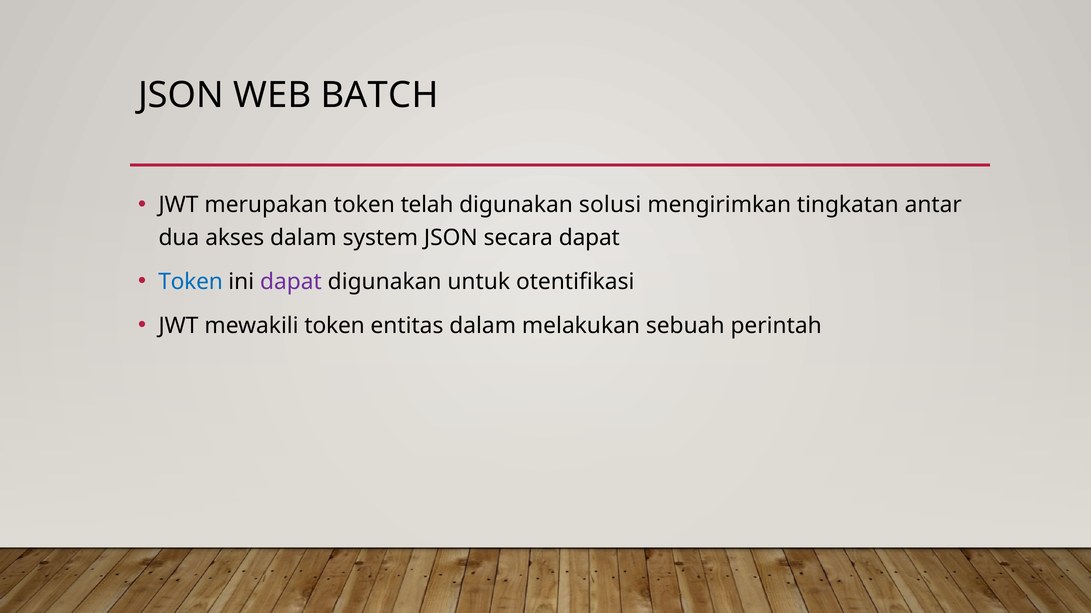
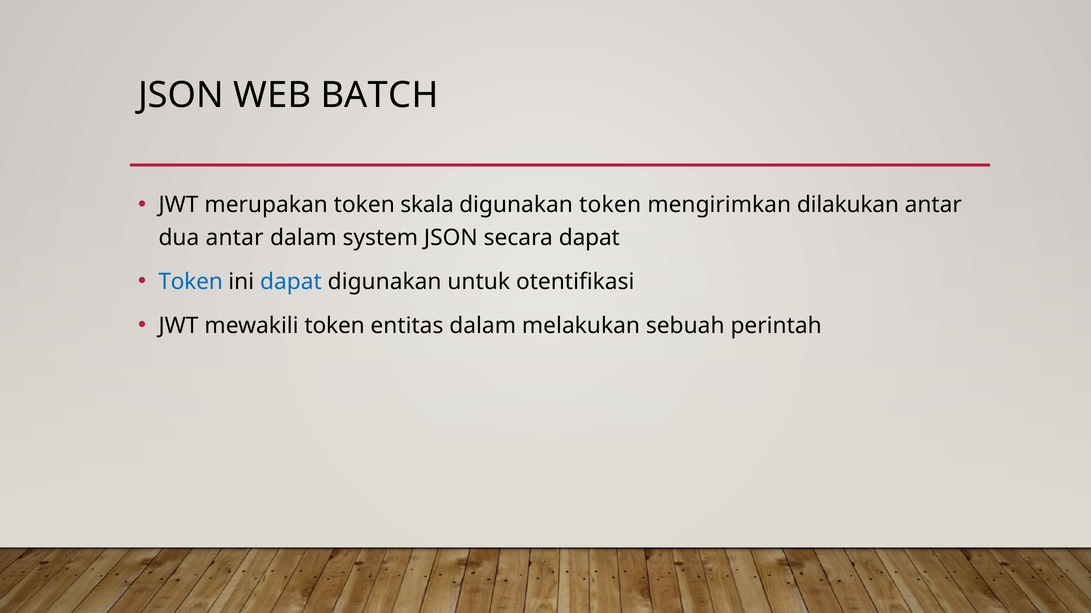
telah: telah -> skala (427, 205)
digunakan solusi: solusi -> token (610, 205)
tingkatan: tingkatan -> dilakukan (848, 205)
dua akses: akses -> antar (235, 238)
dapat colour: purple -> blue (291, 282)
